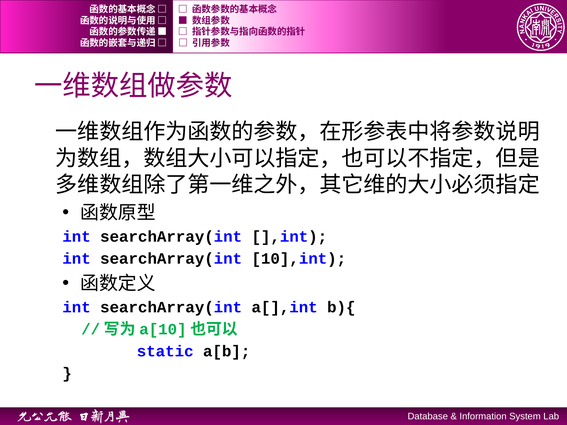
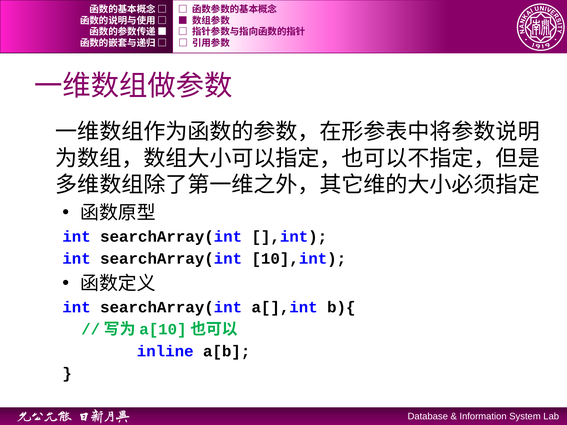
static: static -> inline (165, 351)
